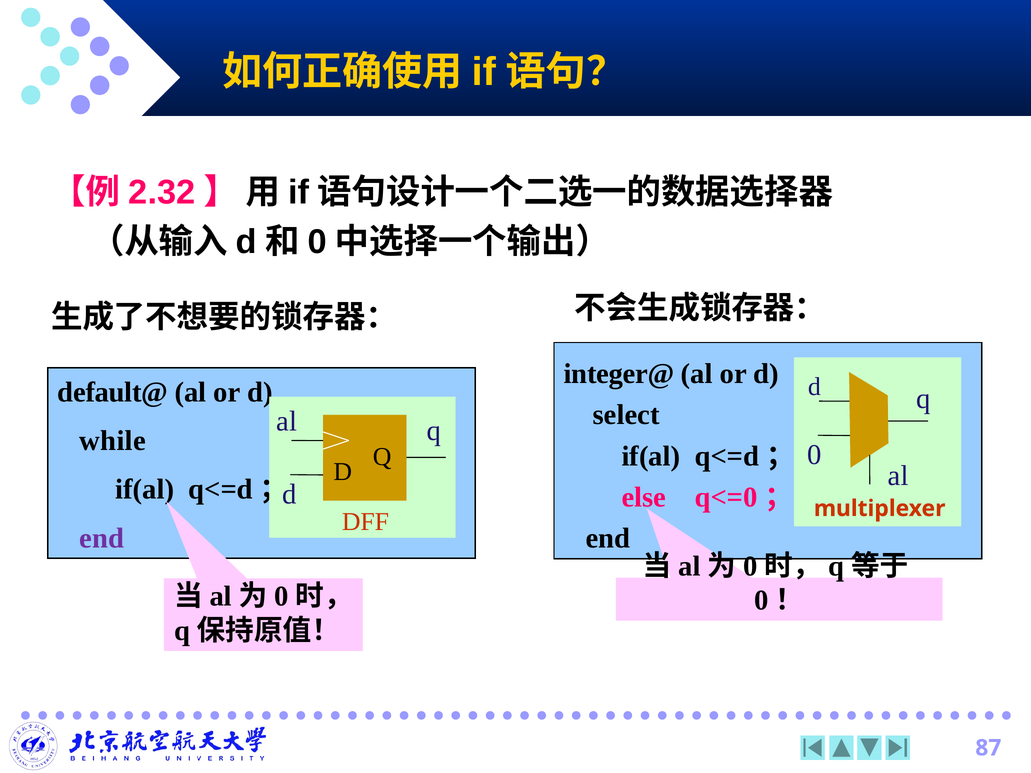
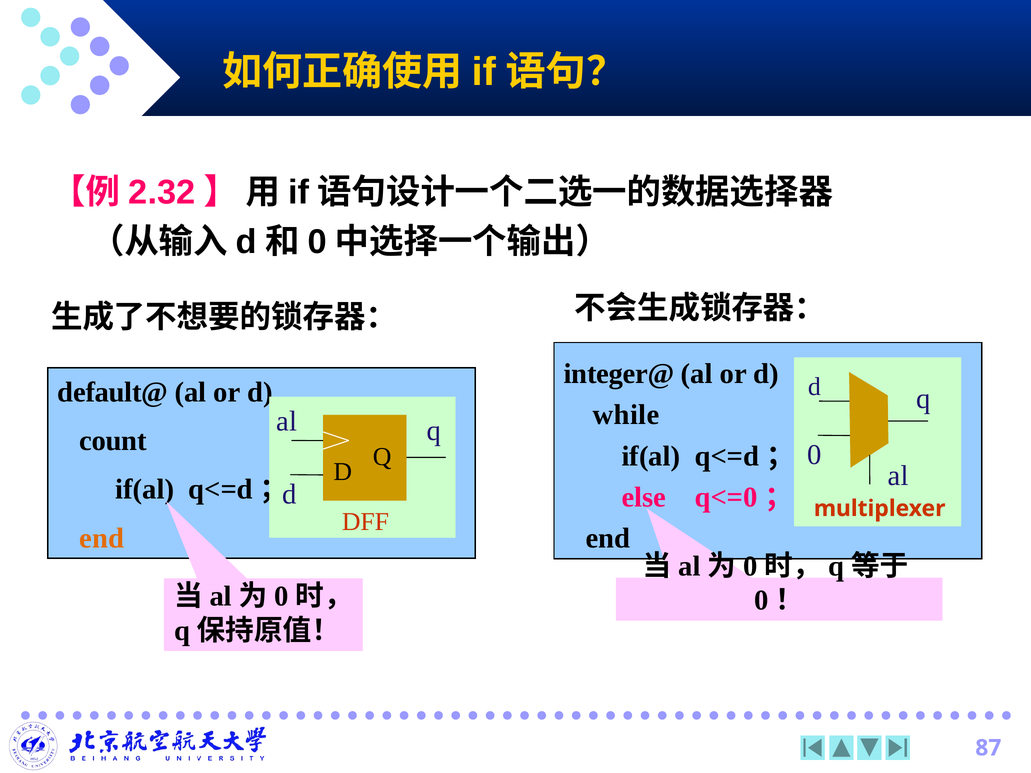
select: select -> while (626, 415)
while: while -> count (113, 441)
end colour: purple -> orange (102, 538)
